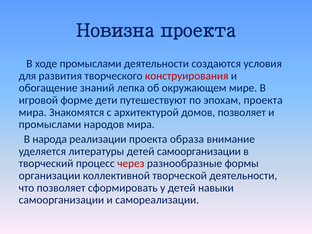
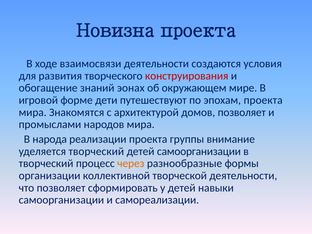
ходе промыслами: промыслами -> взаимосвязи (91, 64)
лепка: лепка -> эонах (131, 88)
образа: образа -> группы (187, 139)
уделяется литературы: литературы -> творческий (96, 151)
через colour: red -> orange (131, 163)
